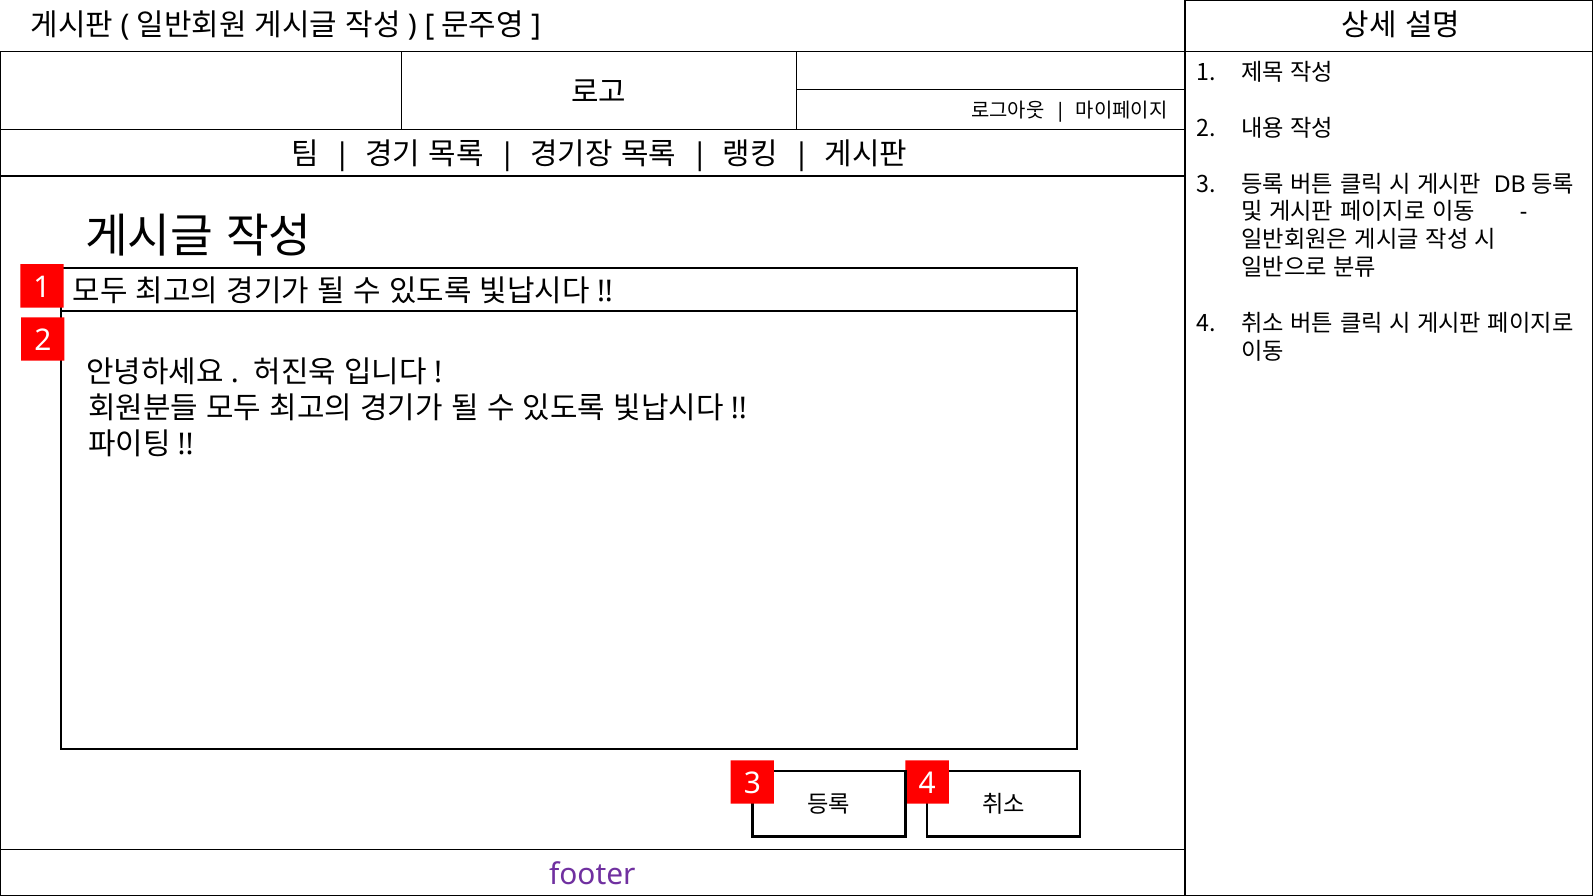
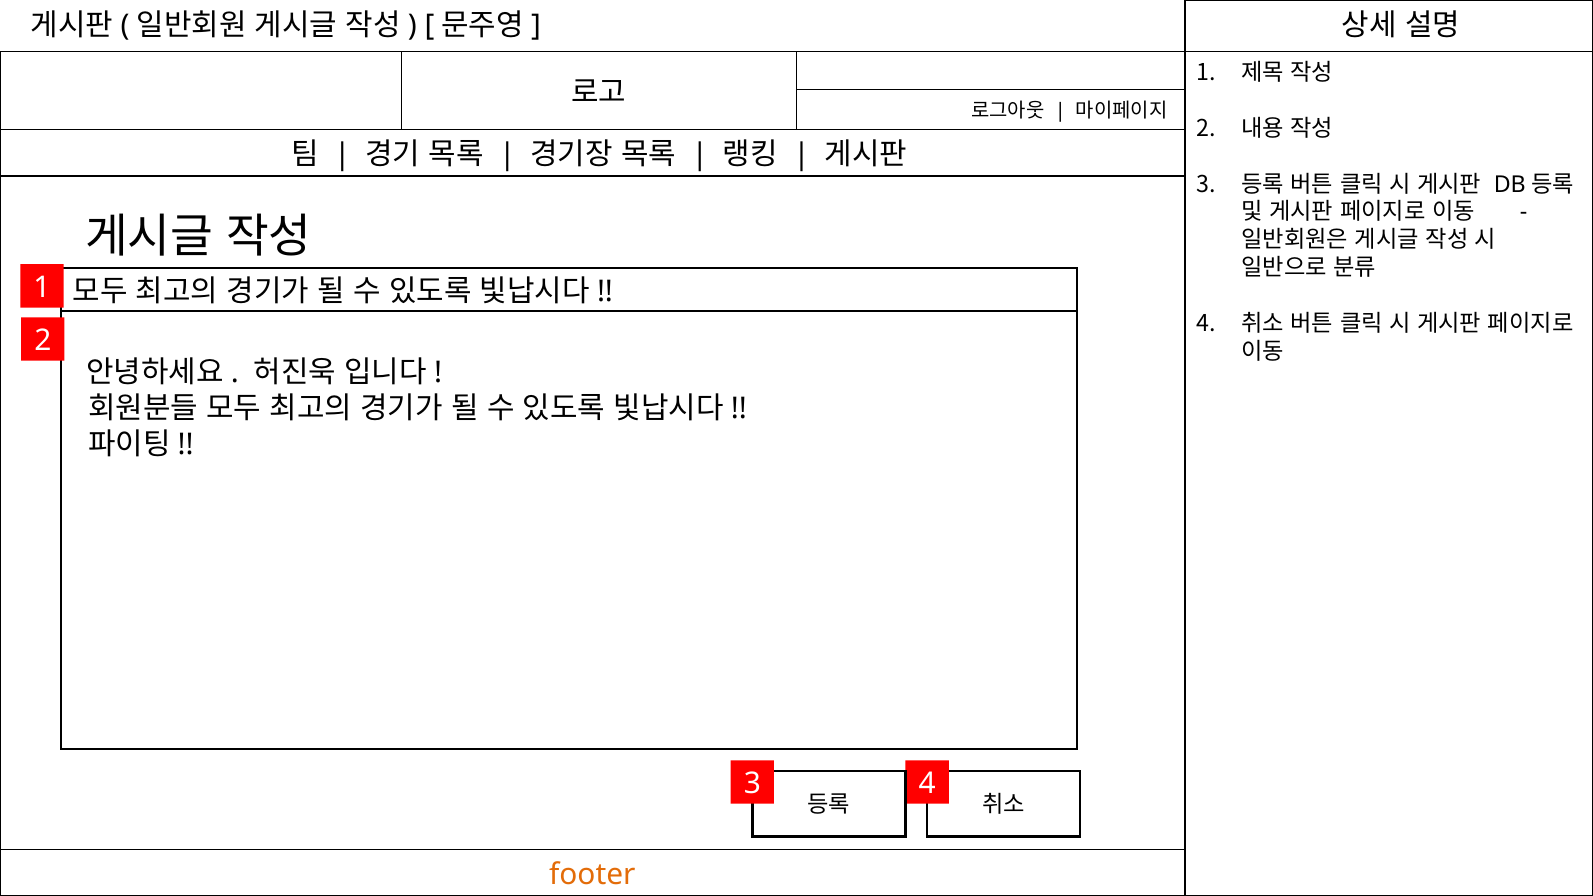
footer colour: purple -> orange (592, 875)
